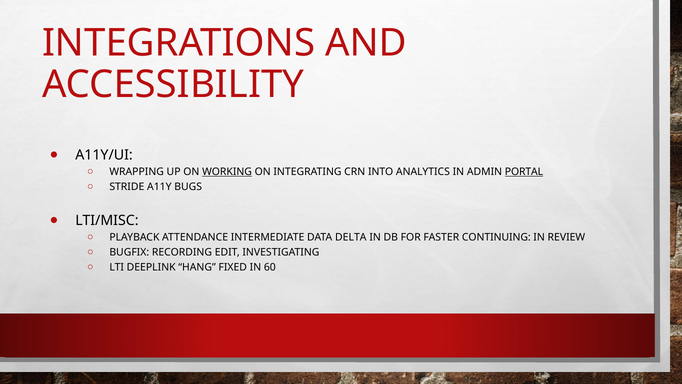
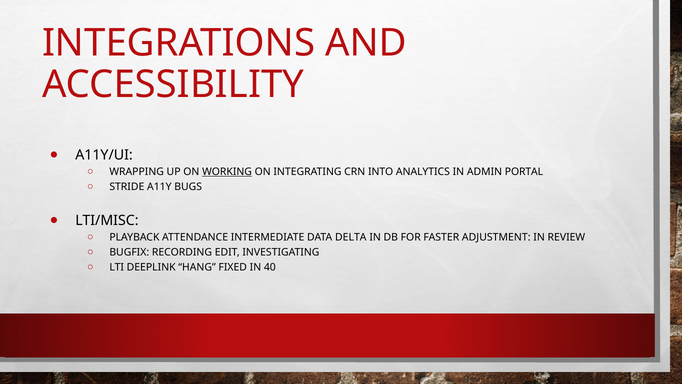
PORTAL underline: present -> none (524, 172)
CONTINUING: CONTINUING -> ADJUSTMENT (496, 237)
60: 60 -> 40 (270, 267)
